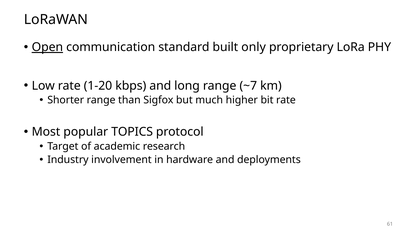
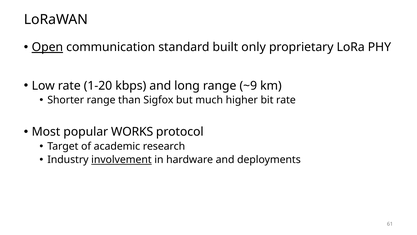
~7: ~7 -> ~9 (248, 86)
TOPICS: TOPICS -> WORKS (132, 132)
involvement underline: none -> present (121, 159)
